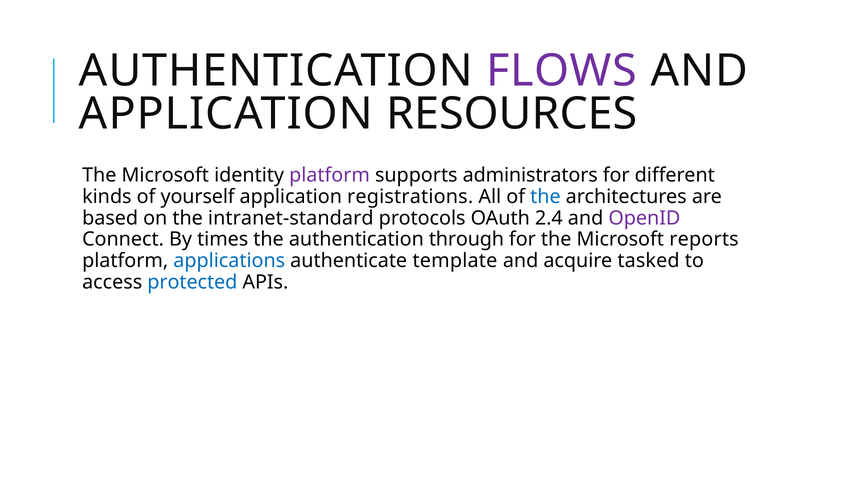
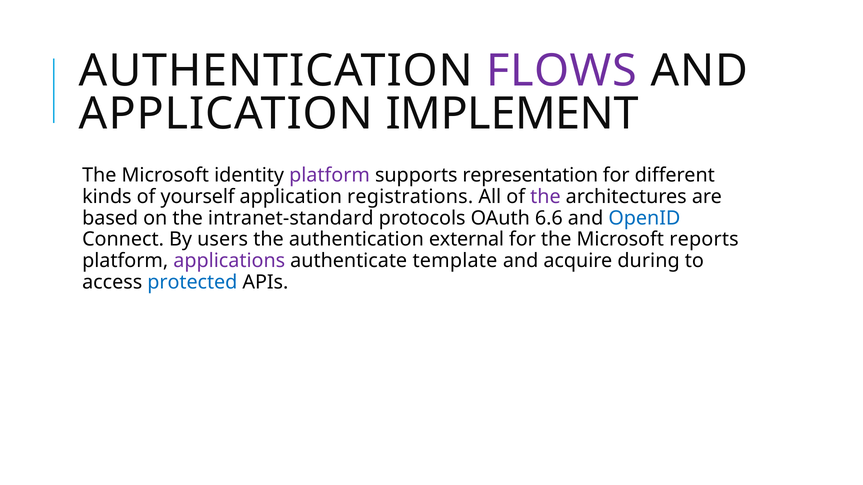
RESOURCES: RESOURCES -> IMPLEMENT (512, 114)
administrators: administrators -> representation (530, 176)
the colour: blue -> purple (545, 197)
2.4: 2.4 -> 6.6 (549, 218)
OpenID colour: purple -> blue (644, 218)
times: times -> users (223, 240)
through: through -> external (466, 240)
applications colour: blue -> purple (229, 261)
tasked: tasked -> during (649, 261)
